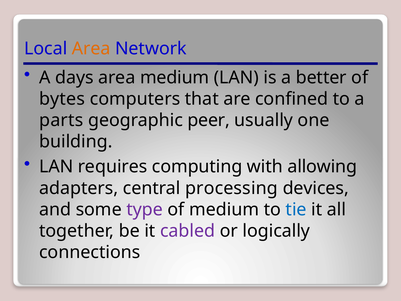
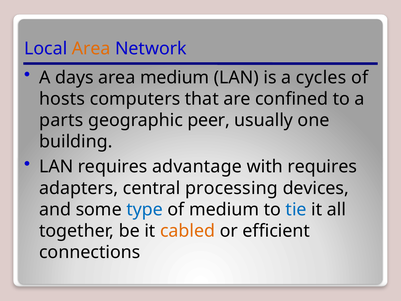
better: better -> cycles (321, 77)
bytes: bytes -> hosts (62, 99)
computing: computing -> advantage (197, 167)
with allowing: allowing -> requires (322, 167)
type colour: purple -> blue (145, 209)
cabled colour: purple -> orange (188, 231)
logically: logically -> efficient (276, 231)
